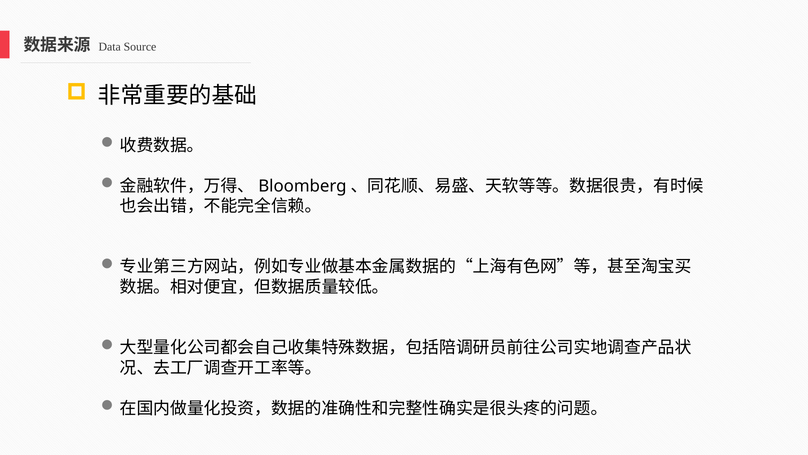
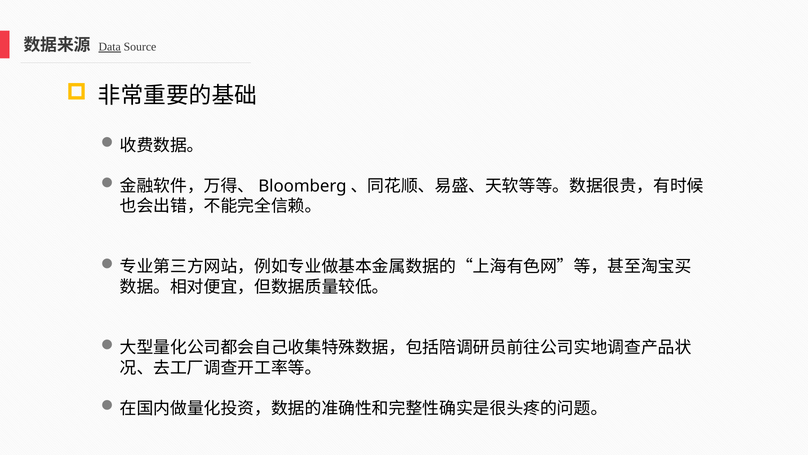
Data underline: none -> present (110, 47)
